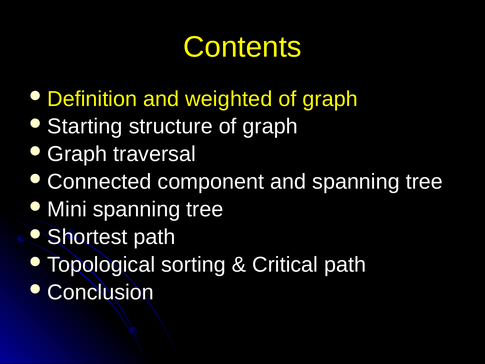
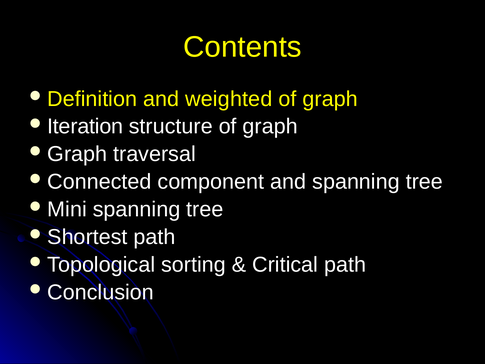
Starting: Starting -> Iteration (85, 126)
